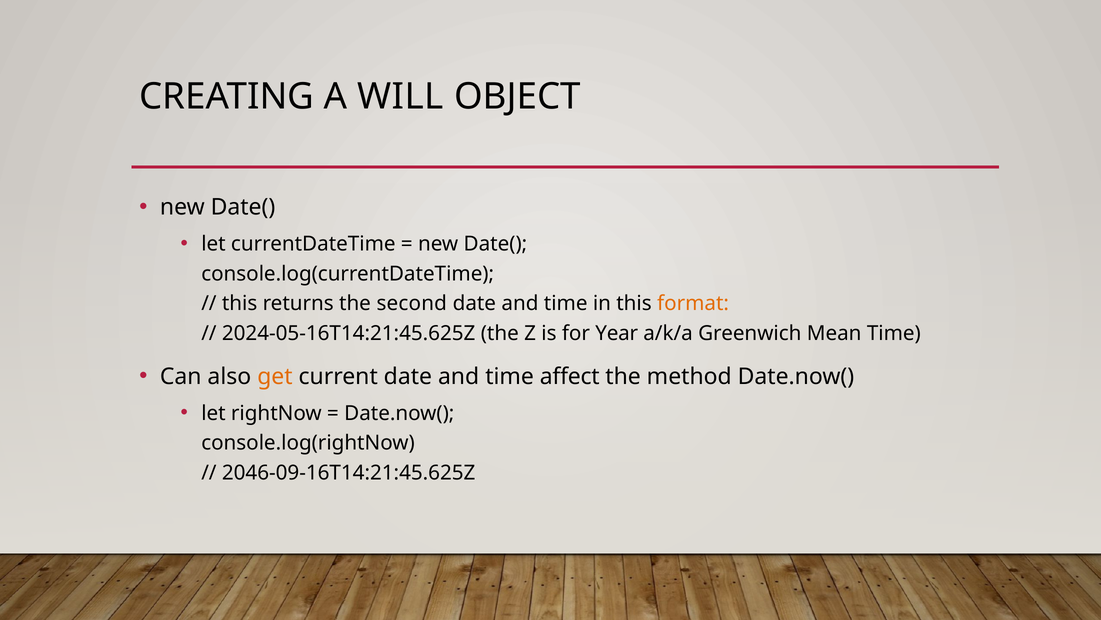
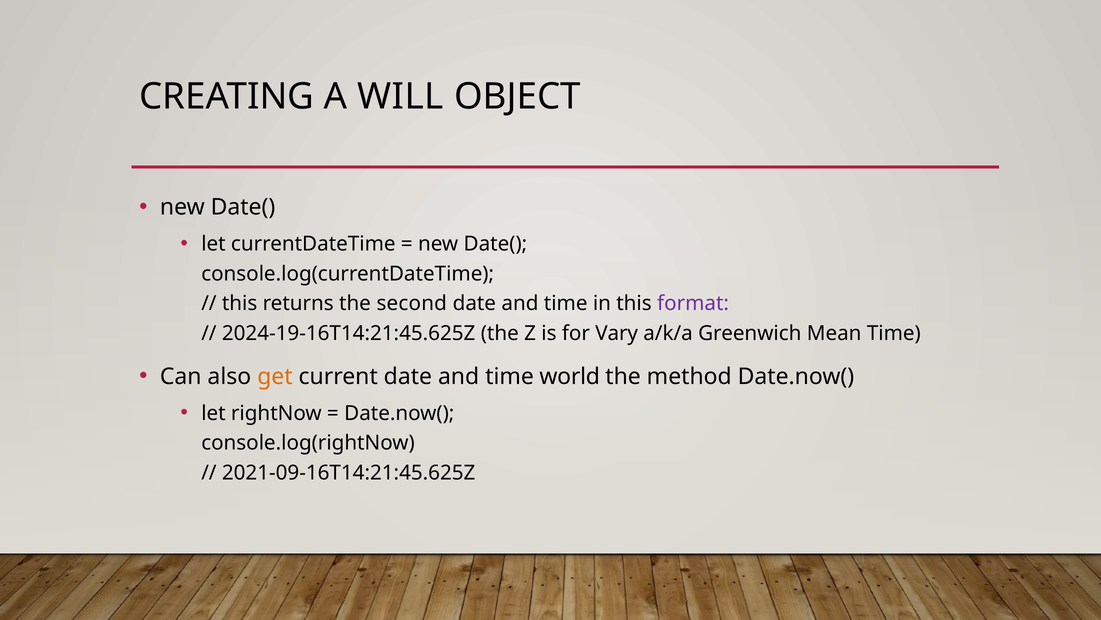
format colour: orange -> purple (693, 303)
2024-05-16T14:21:45.625Z: 2024-05-16T14:21:45.625Z -> 2024-19-16T14:21:45.625Z (349, 333)
Year: Year -> Vary (617, 333)
affect: affect -> world (570, 376)
2046-09-16T14:21:45.625Z: 2046-09-16T14:21:45.625Z -> 2021-09-16T14:21:45.625Z (349, 472)
